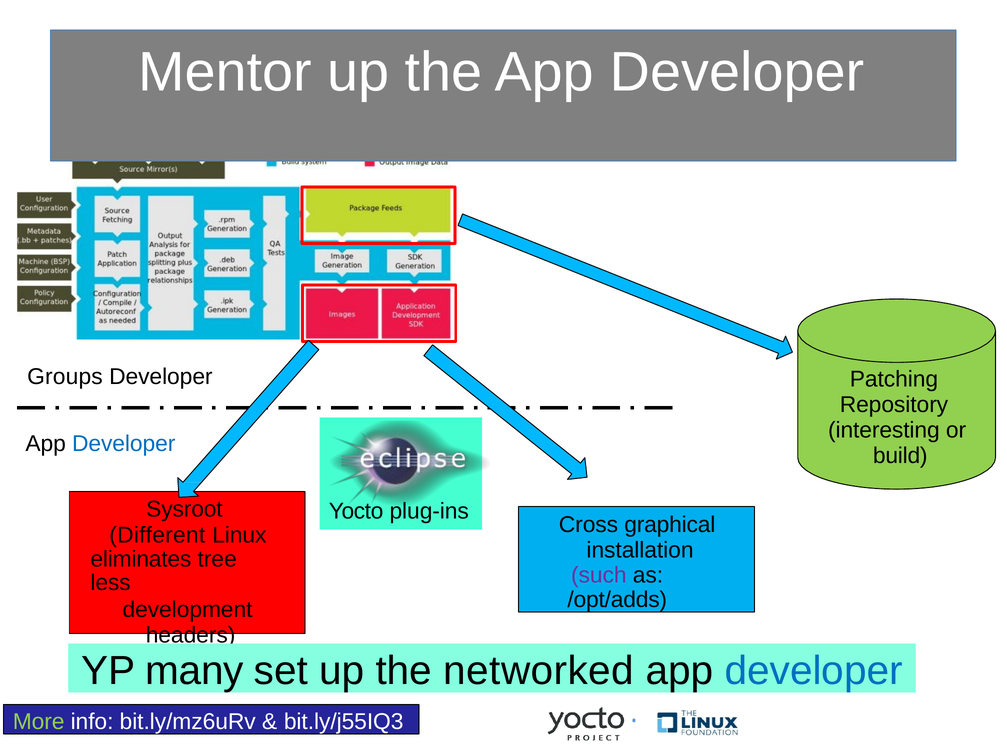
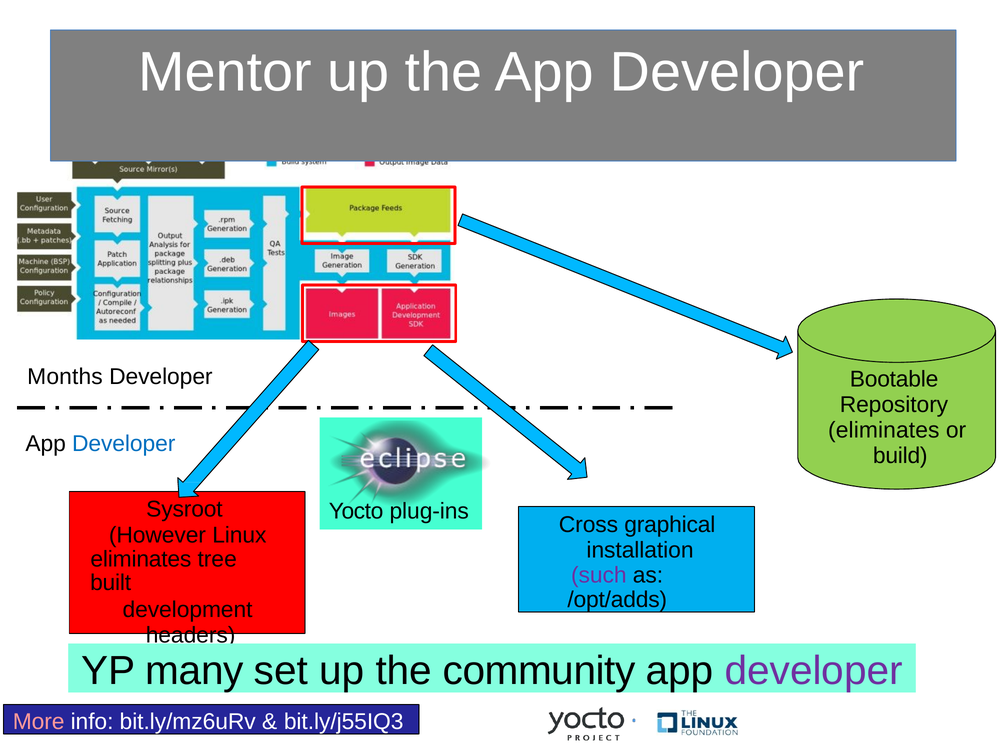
Groups: Groups -> Months (65, 377)
Patching: Patching -> Bootable (894, 379)
interesting: interesting -> eliminates (884, 430)
Different: Different -> However (157, 535)
less: less -> built (111, 583)
networked: networked -> community (539, 671)
developer colour: blue -> purple (814, 671)
More colour: light green -> pink (39, 722)
